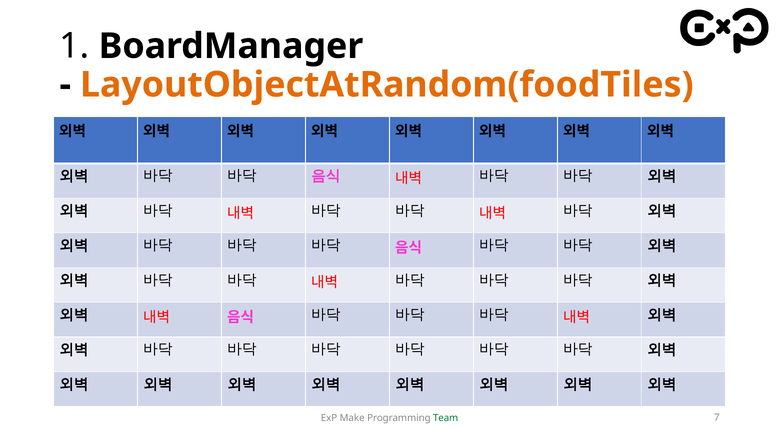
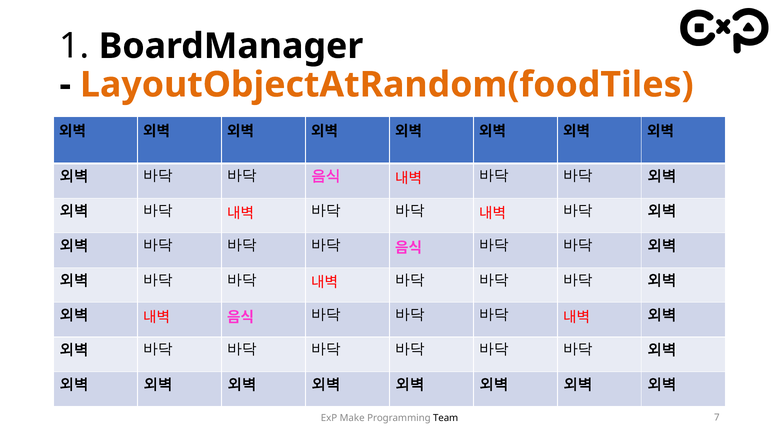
Team colour: green -> black (446, 418)
